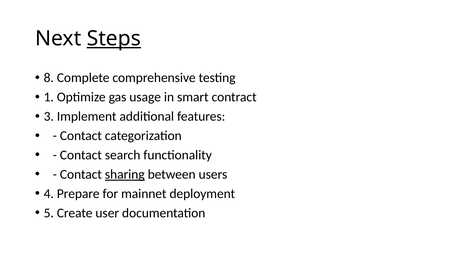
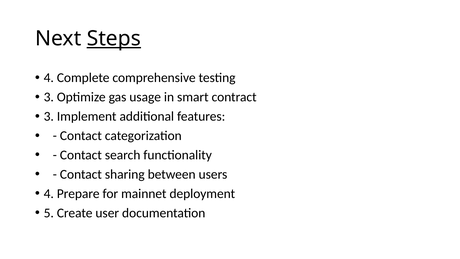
8: 8 -> 4 (49, 78)
1: 1 -> 3 (49, 97)
sharing underline: present -> none (125, 174)
